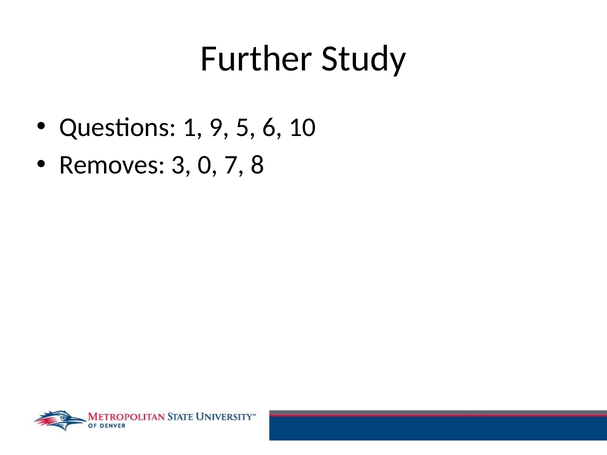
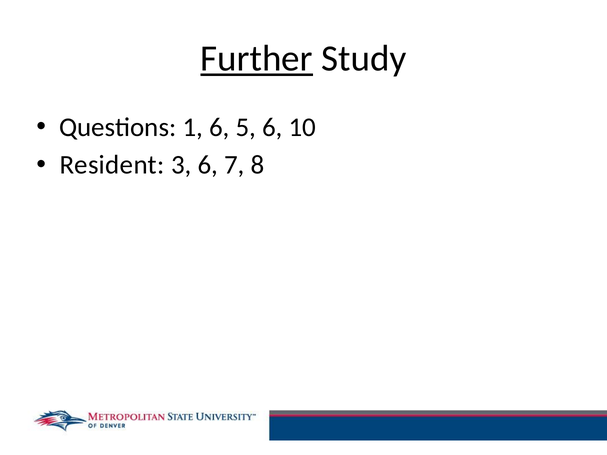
Further underline: none -> present (257, 59)
1 9: 9 -> 6 (219, 127)
Removes: Removes -> Resident (112, 165)
3 0: 0 -> 6 (208, 165)
